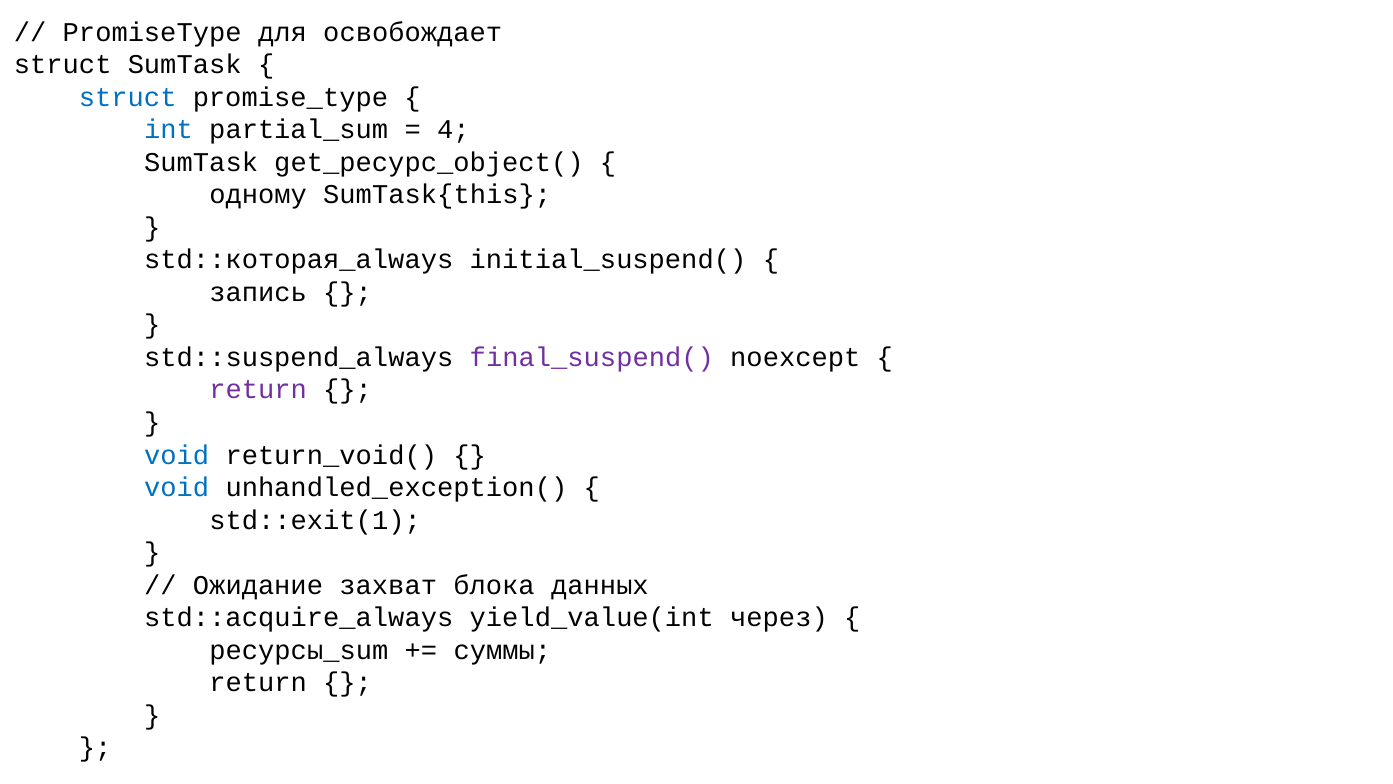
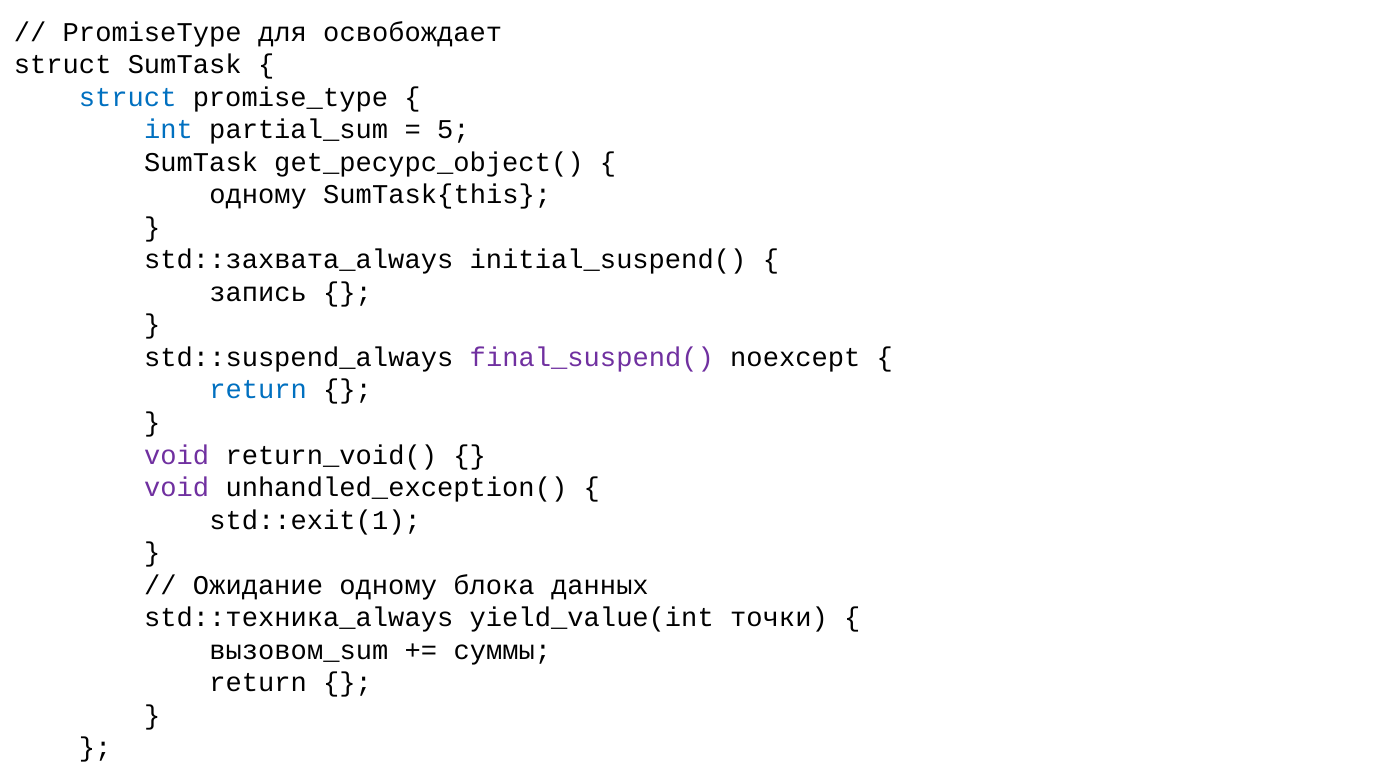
4: 4 -> 5 (453, 130)
std::которая_always: std::которая_always -> std::захвата_always (299, 260)
return colour: purple -> blue (258, 390)
void colour: blue -> purple (177, 455)
void colour: blue -> purple (177, 487)
Ожидание захват: захват -> одному (388, 585)
std::acquire_always: std::acquire_always -> std::техника_always (299, 617)
через: через -> точки (779, 617)
ресурсы_sum: ресурсы_sum -> вызовом_sum (299, 650)
